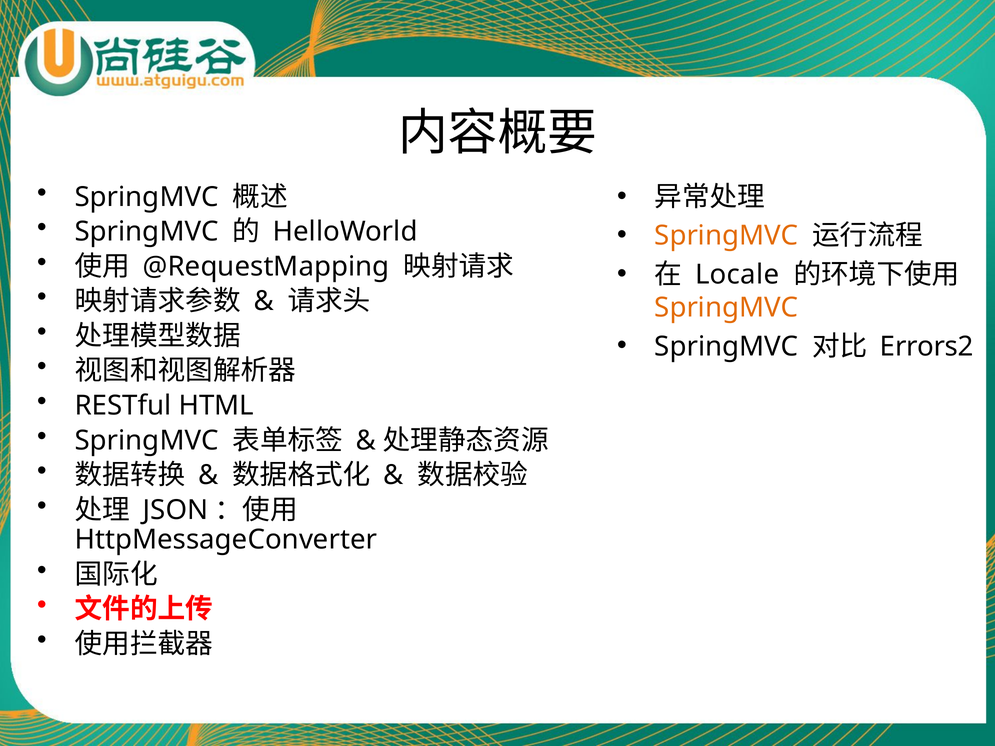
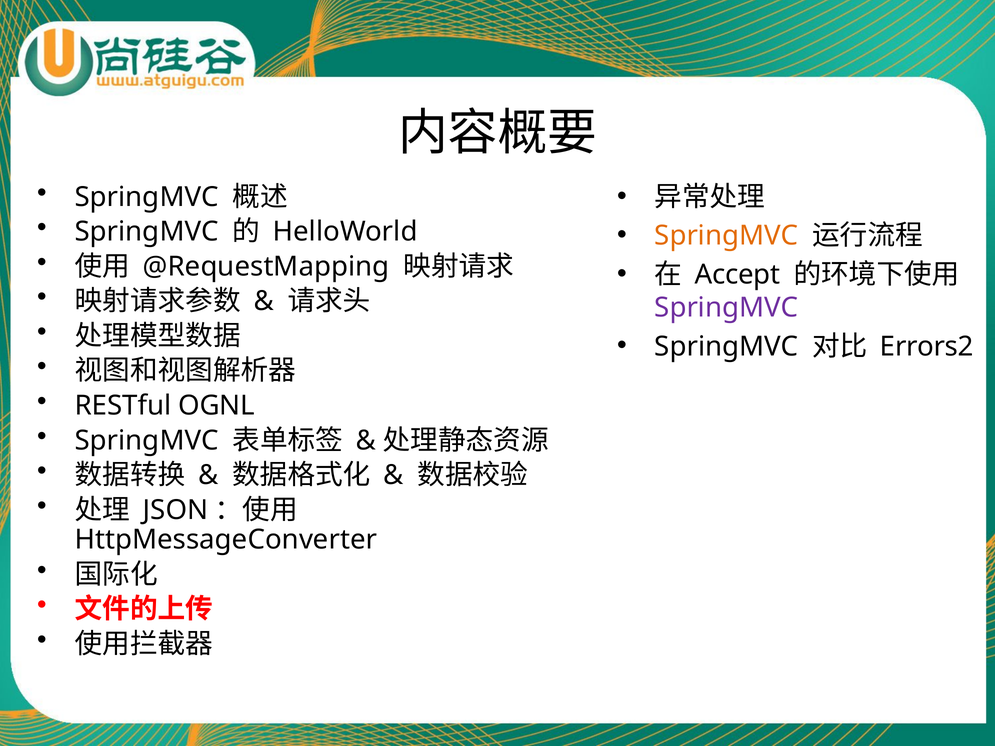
Locale: Locale -> Accept (737, 275)
SpringMVC colour: orange -> purple (726, 308)
HTML: HTML -> OGNL (216, 406)
